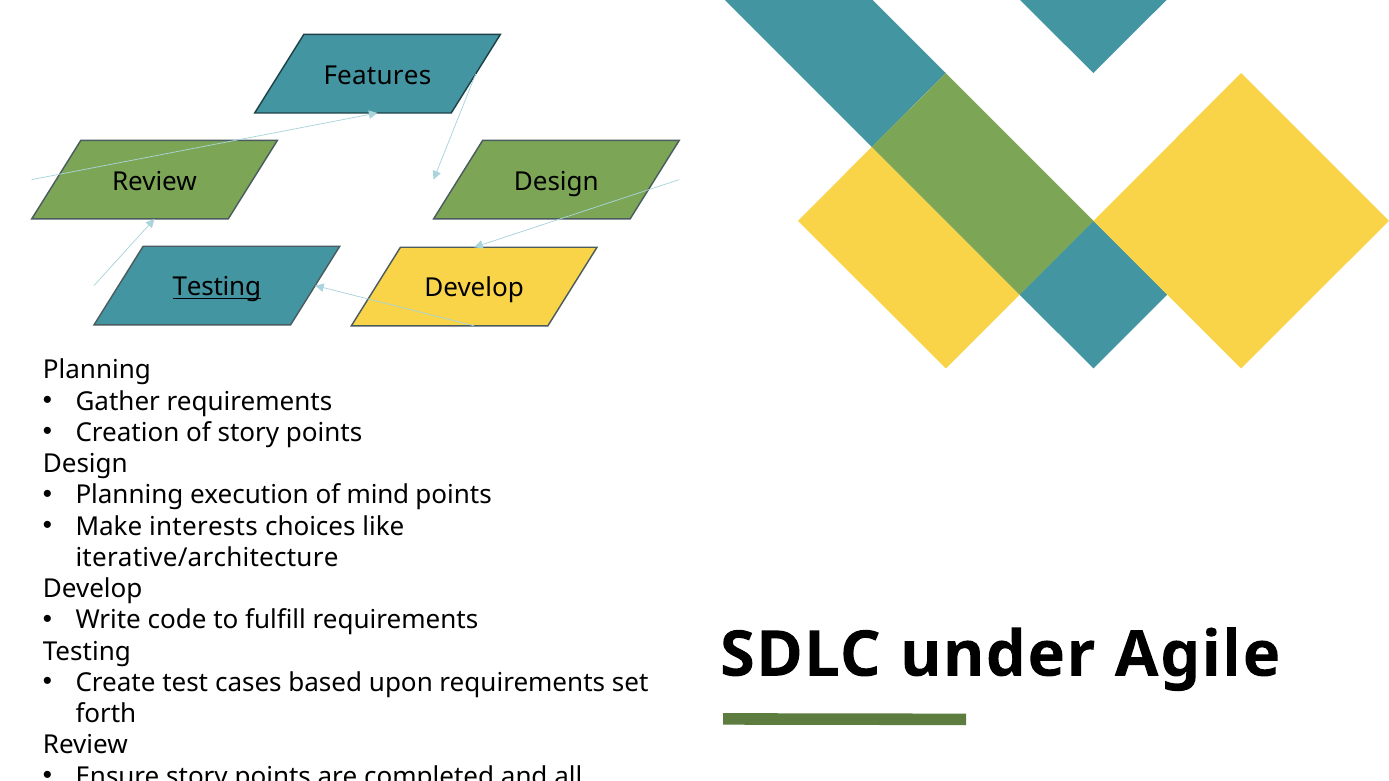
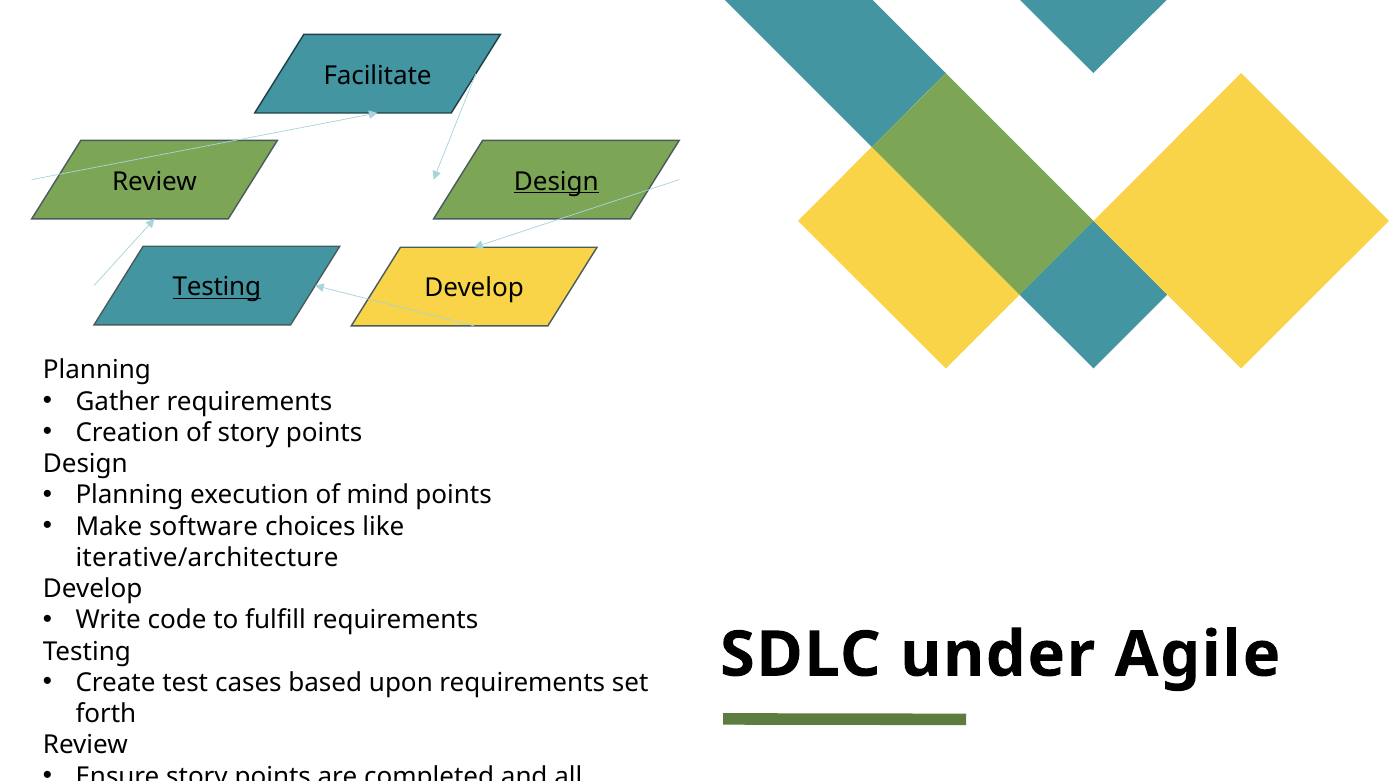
Features: Features -> Facilitate (378, 76)
Design underline: none -> present (556, 182)
interests: interests -> software (203, 527)
